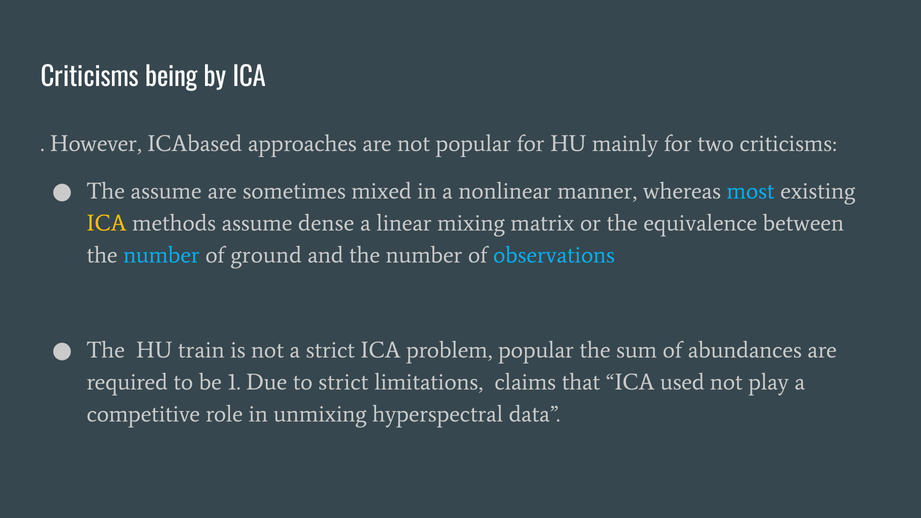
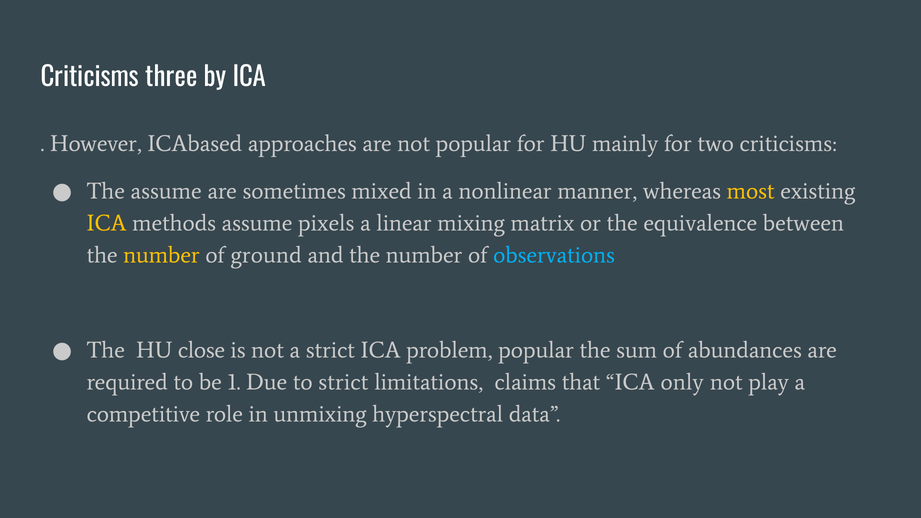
being: being -> three (171, 77)
most colour: light blue -> yellow (751, 191)
dense: dense -> pixels (326, 223)
number colour: light blue -> yellow (161, 255)
train: train -> close (201, 350)
used: used -> only (682, 382)
